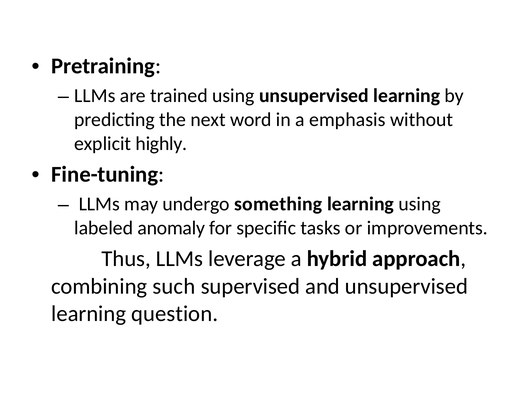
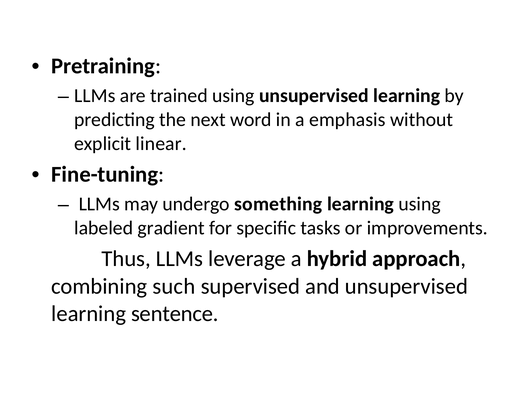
highly: highly -> linear (161, 144)
anomaly: anomaly -> gradient (171, 228)
question: question -> sentence (175, 314)
